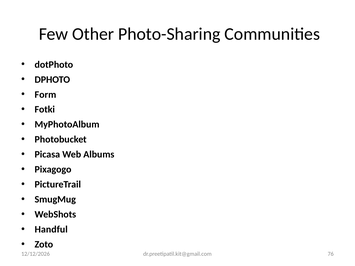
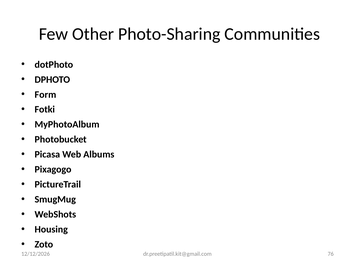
Handful: Handful -> Housing (51, 230)
